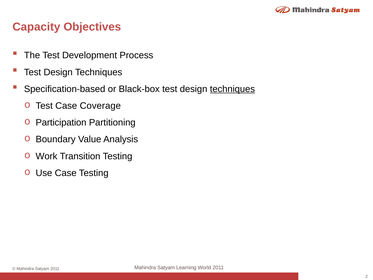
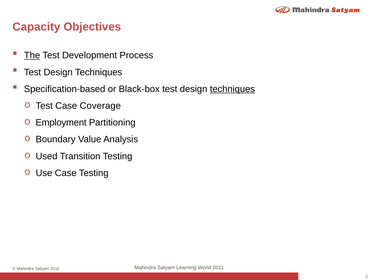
The underline: none -> present (32, 55)
Participation: Participation -> Employment (61, 122)
Work: Work -> Used (47, 156)
